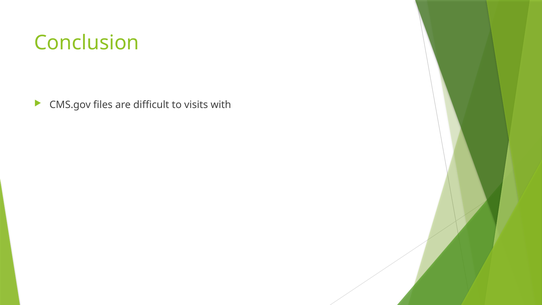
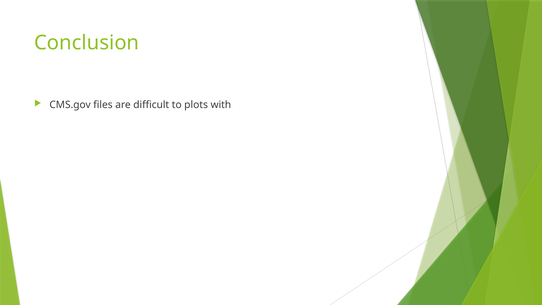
visits: visits -> plots (196, 105)
